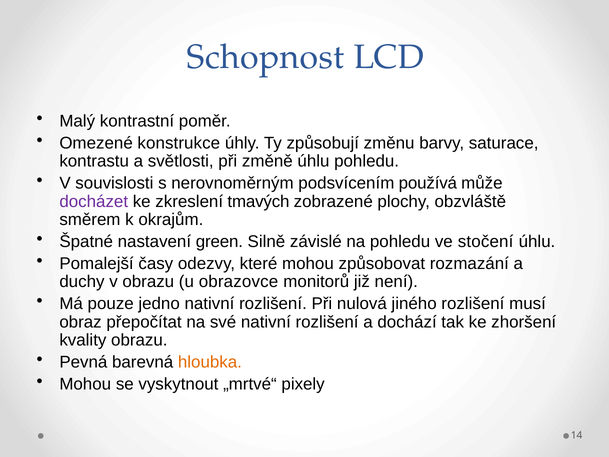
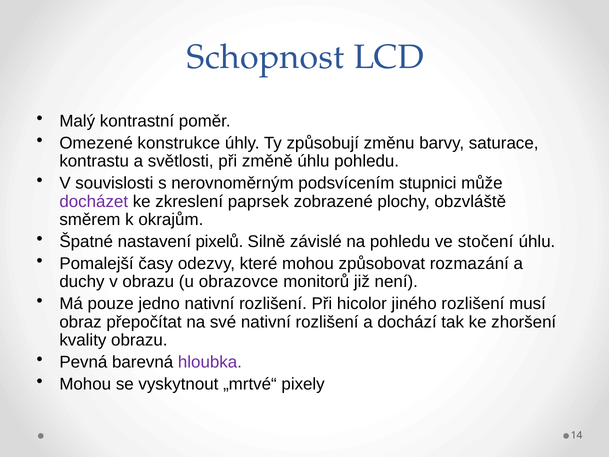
používá: používá -> stupnici (428, 183)
tmavých: tmavých -> paprsek (258, 201)
green: green -> pixelů (219, 242)
nulová: nulová -> hicolor (362, 304)
hloubka colour: orange -> purple (210, 362)
